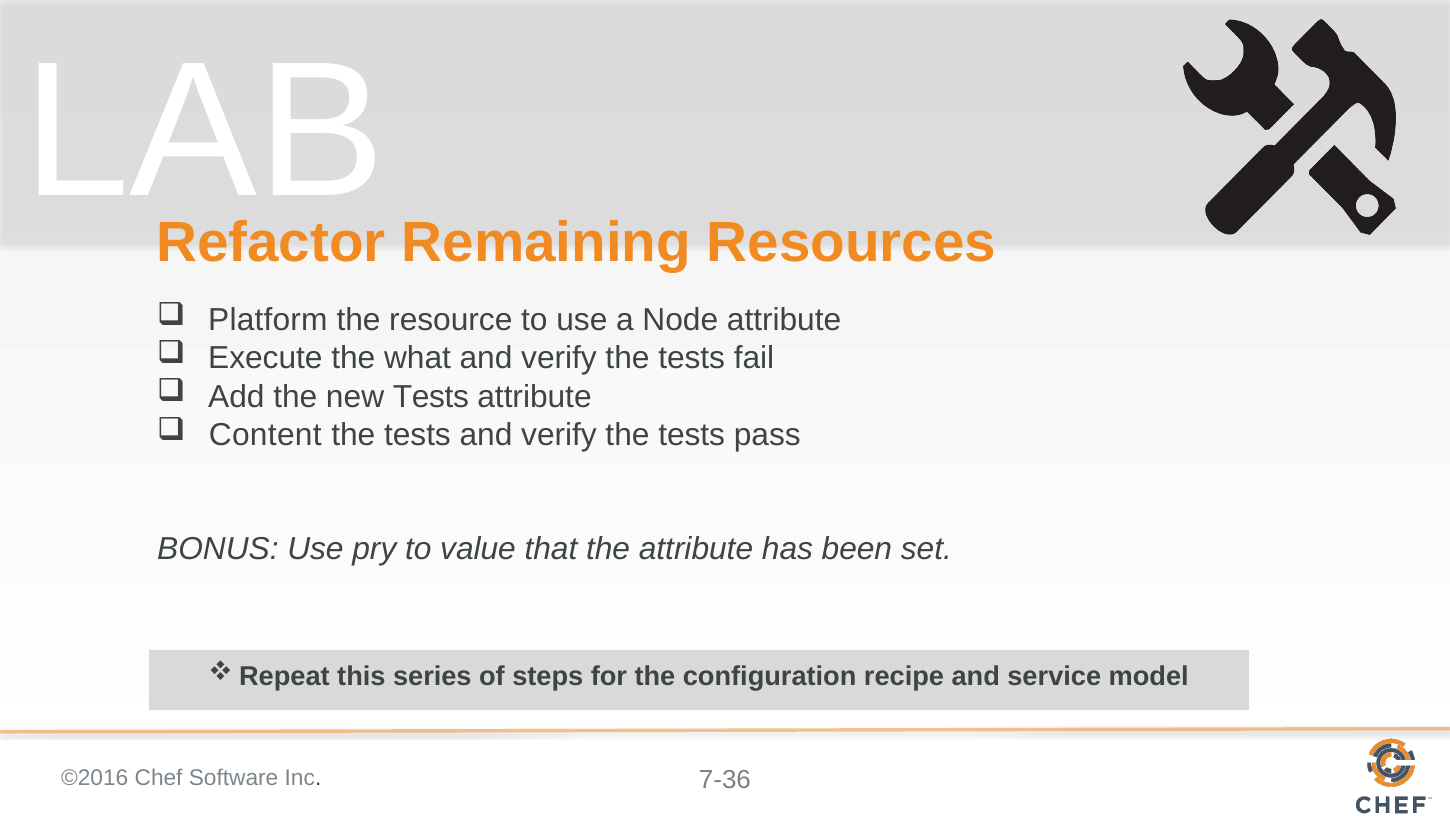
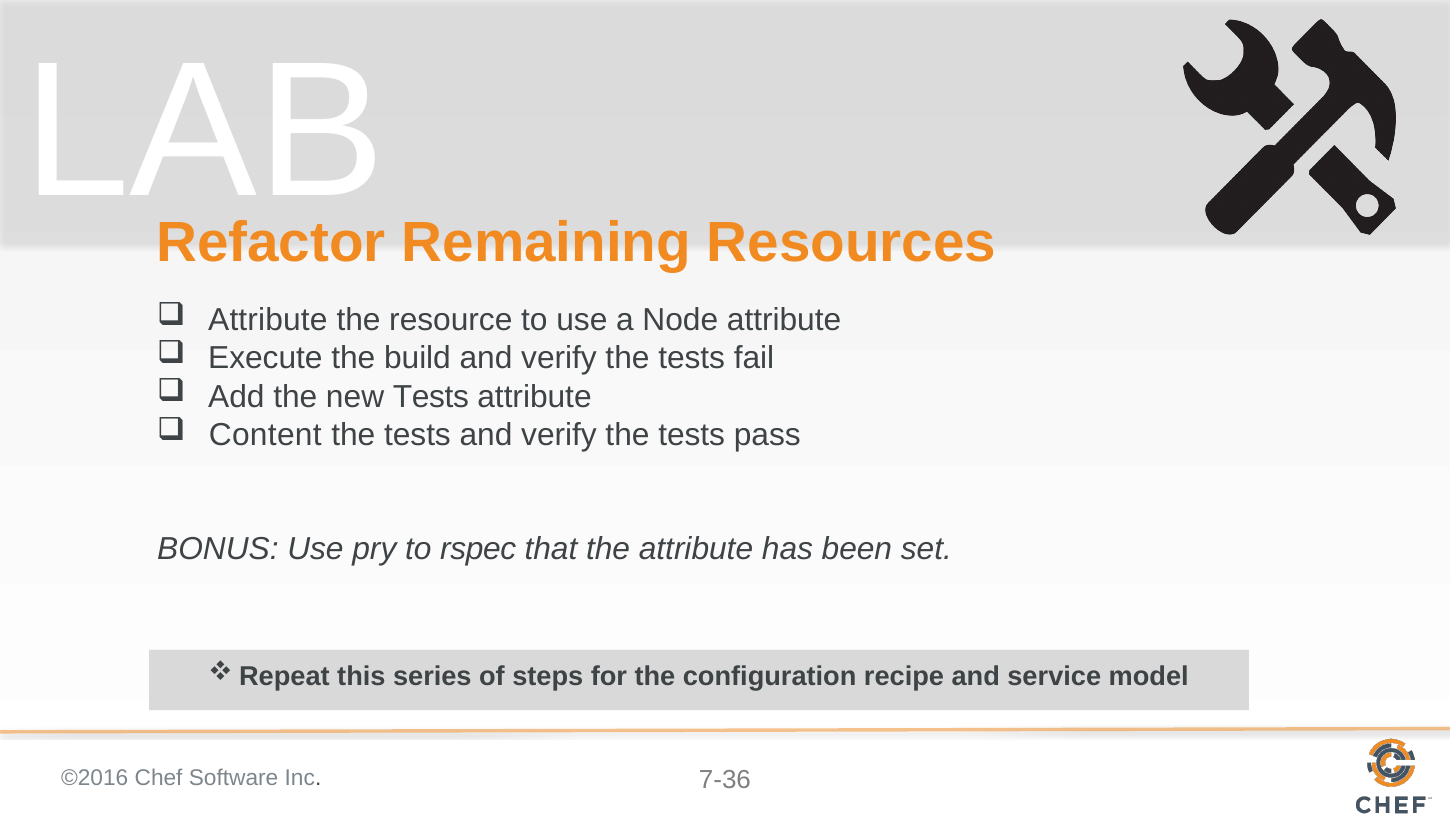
Platform: Platform -> Attribute (268, 320)
what: what -> build (417, 358)
value: value -> rspec (478, 549)
